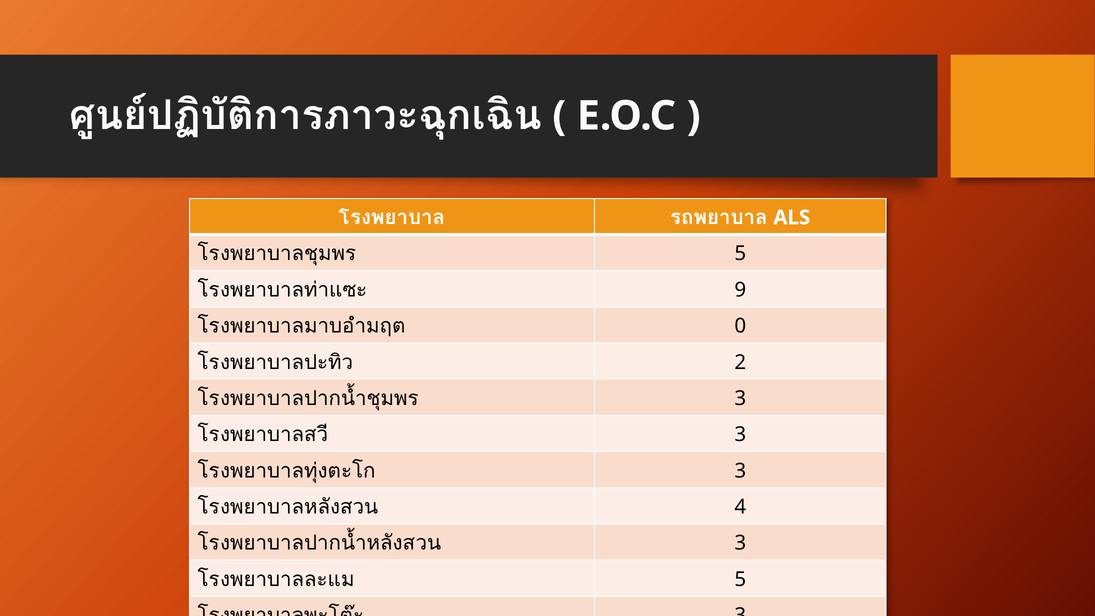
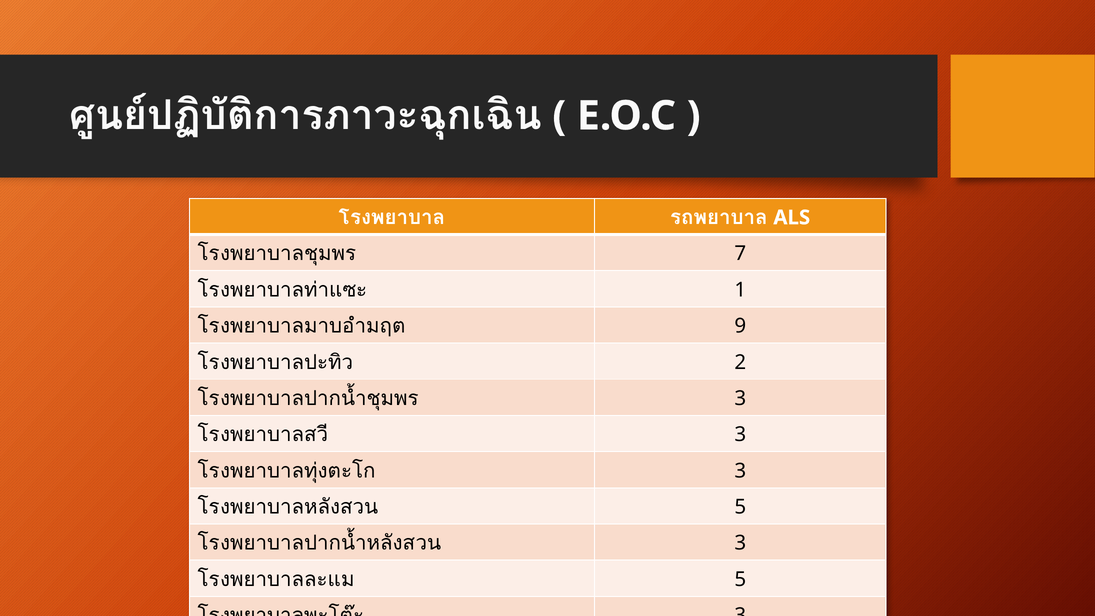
5: 5 -> 7 (740, 254)
9: 9 -> 1 (740, 290)
0: 0 -> 9 (740, 326)
4: 4 -> 5 (740, 507)
